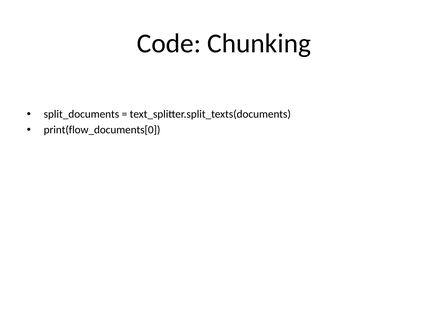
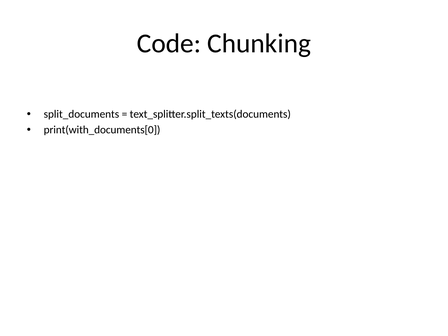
print(flow_documents[0: print(flow_documents[0 -> print(with_documents[0 (102, 130)
